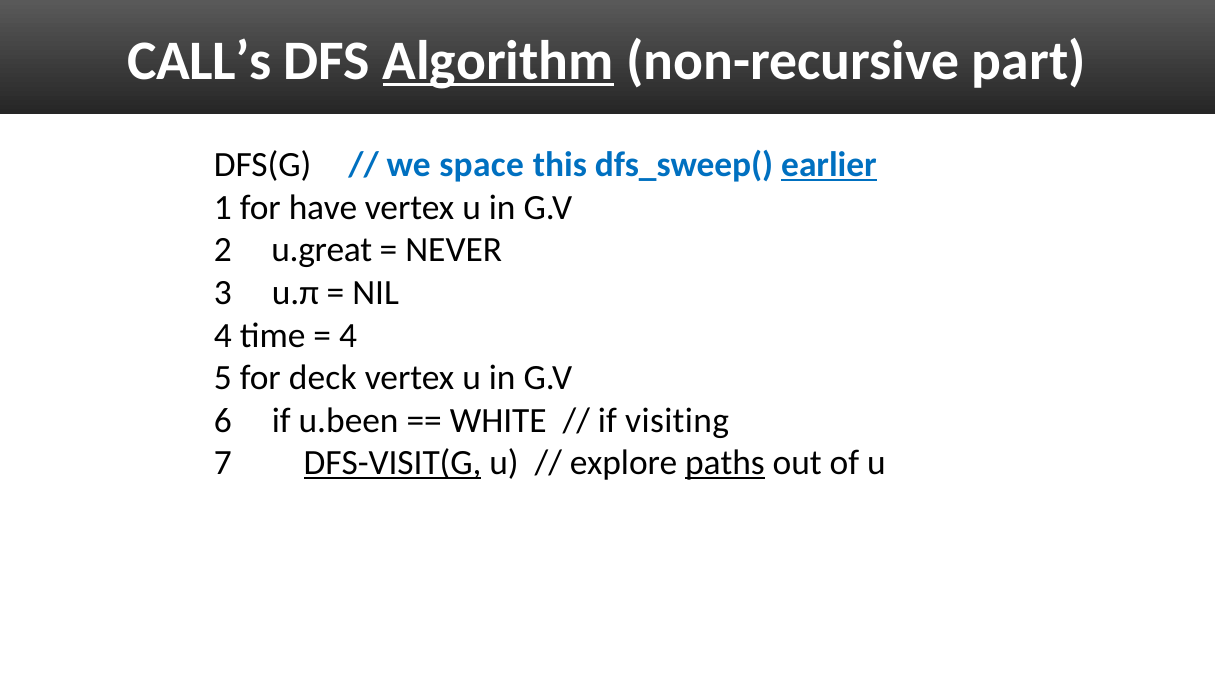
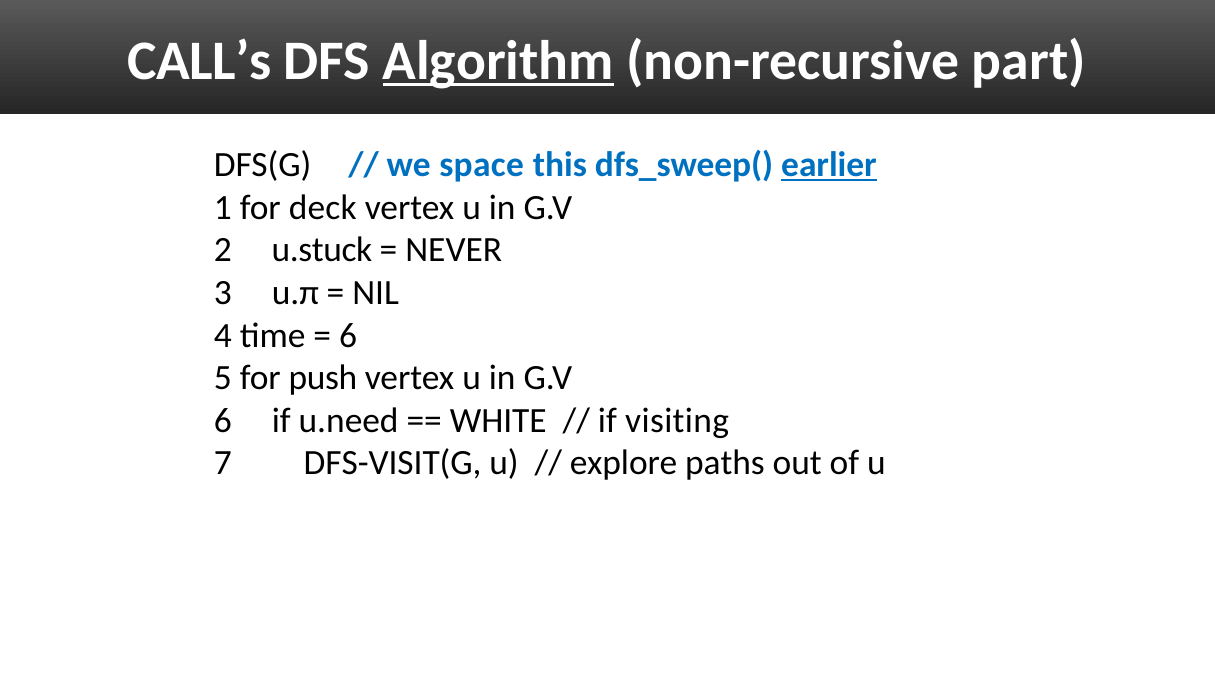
have: have -> deck (323, 207)
u.great: u.great -> u.stuck (322, 250)
4: 4 -> 6 (348, 335)
deck: deck -> push (323, 378)
u.been: u.been -> u.need (349, 420)
DFS-VISIT(G underline: present -> none (393, 463)
paths underline: present -> none (725, 463)
